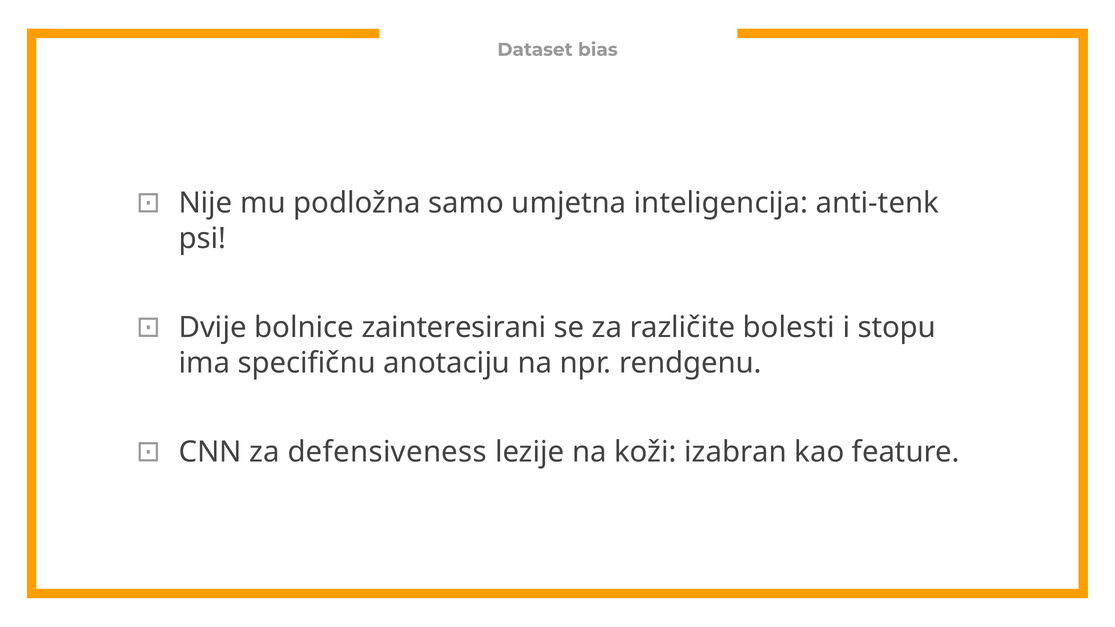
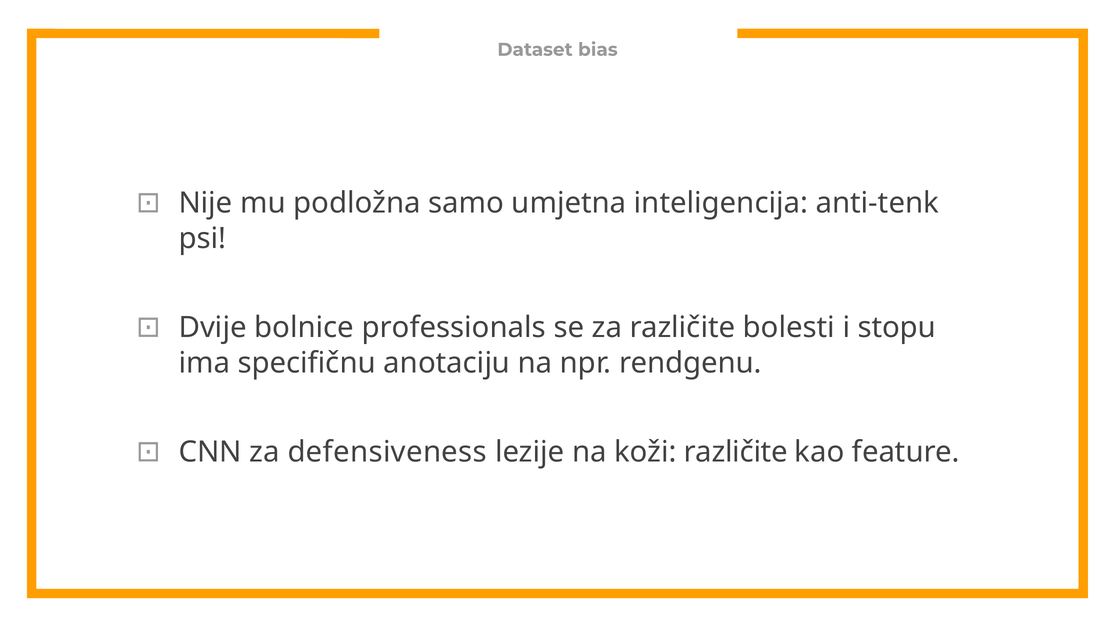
zainteresirani: zainteresirani -> professionals (454, 328)
koži izabran: izabran -> različite (736, 452)
